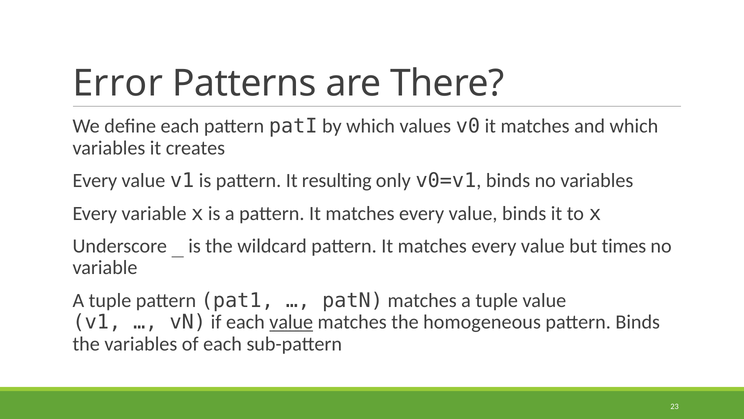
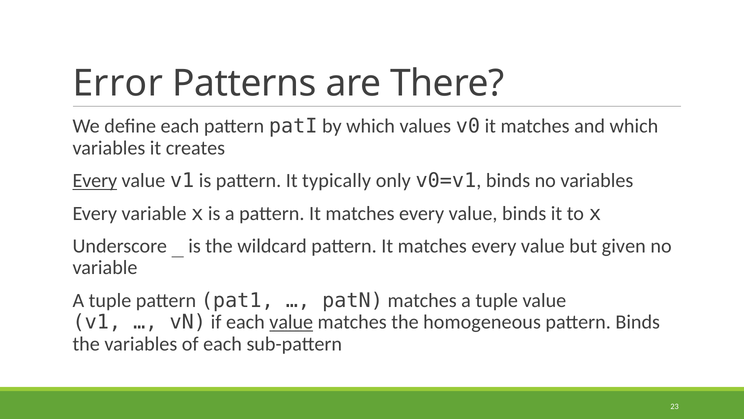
Every underline: none -> present (95, 181)
resulting: resulting -> typically (337, 181)
times: times -> given (624, 246)
